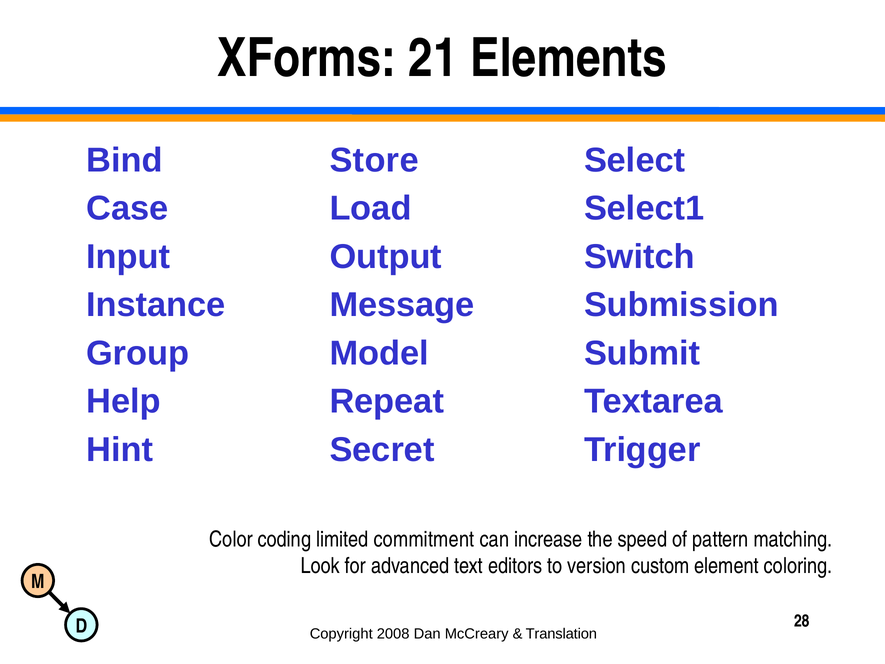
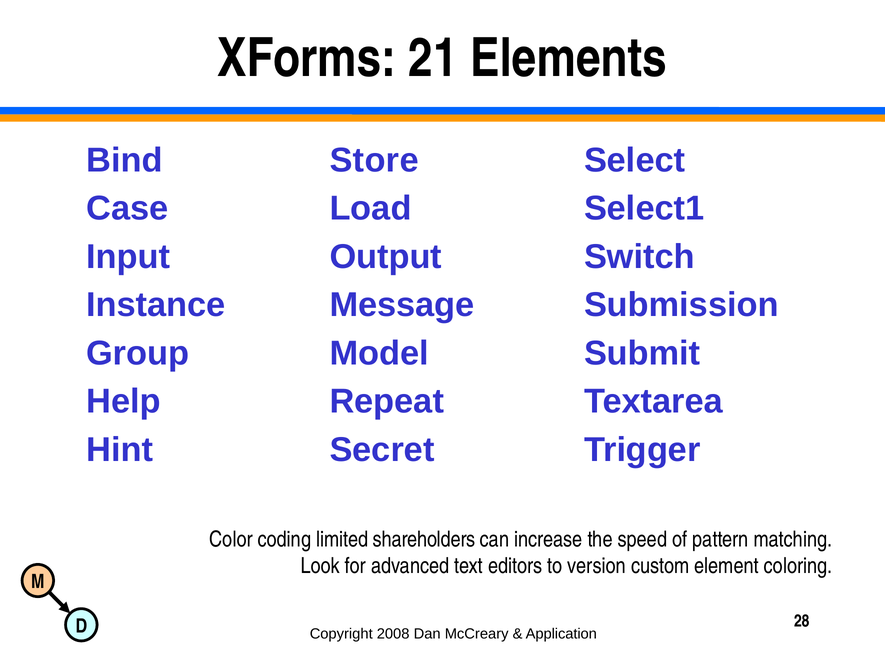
commitment: commitment -> shareholders (424, 539)
Translation: Translation -> Application (561, 634)
